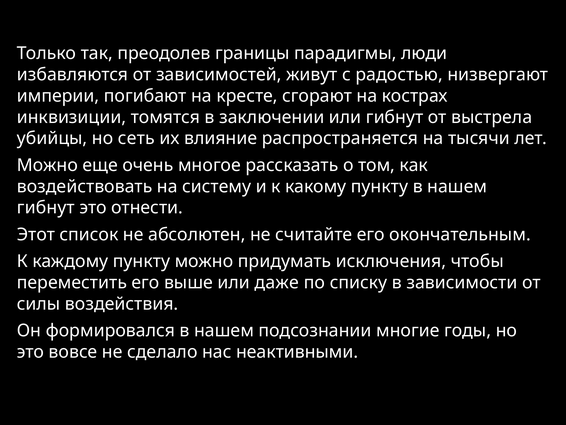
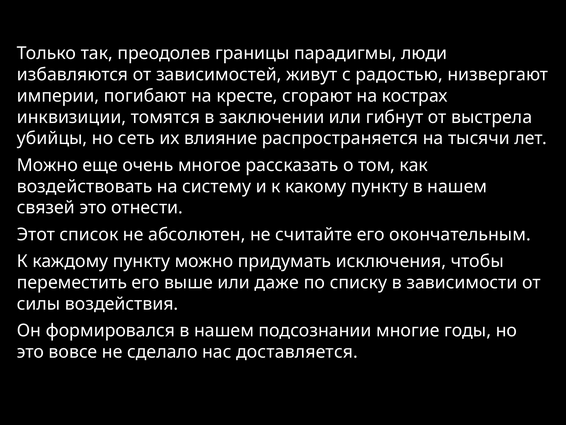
гибнут: гибнут -> связей (46, 208)
неактивными: неактивными -> доставляется (297, 351)
